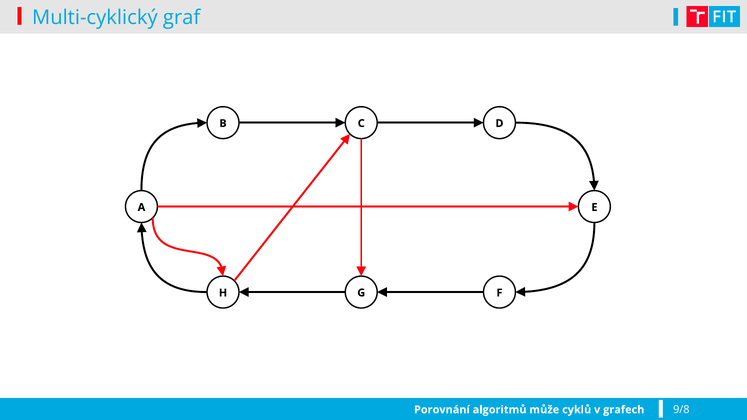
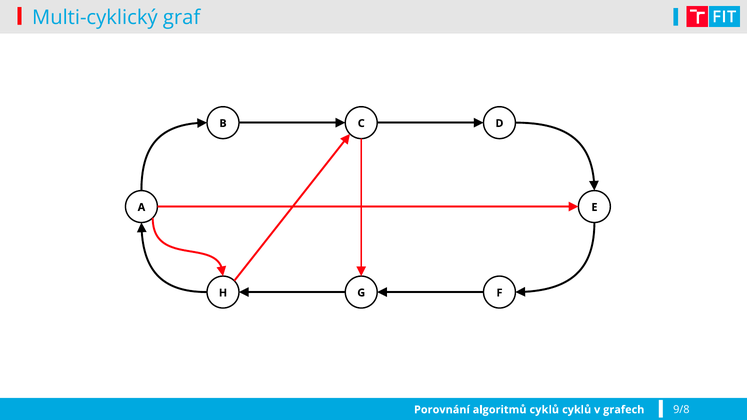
algoritmů může: může -> cyklů (544, 410)
